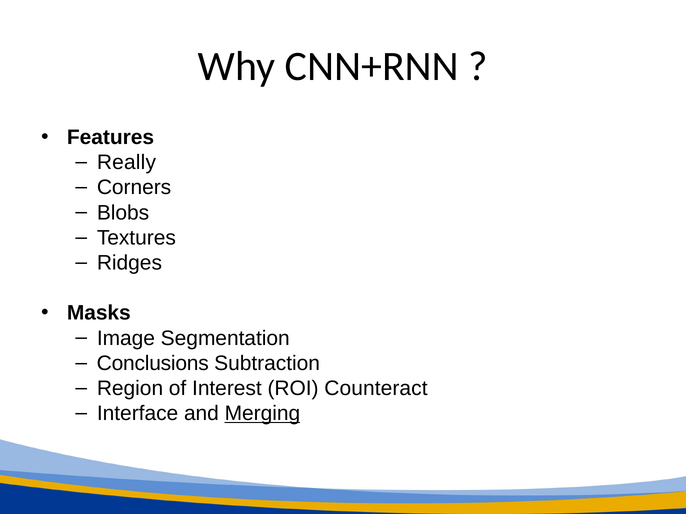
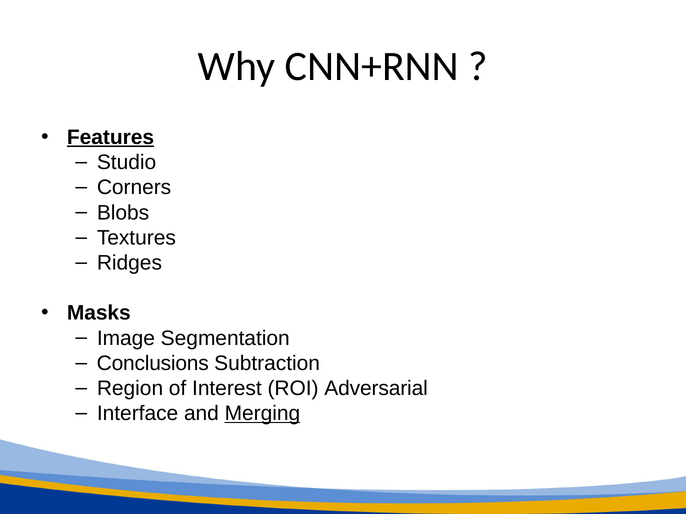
Features underline: none -> present (110, 137)
Really: Really -> Studio (127, 163)
Counteract: Counteract -> Adversarial (376, 389)
